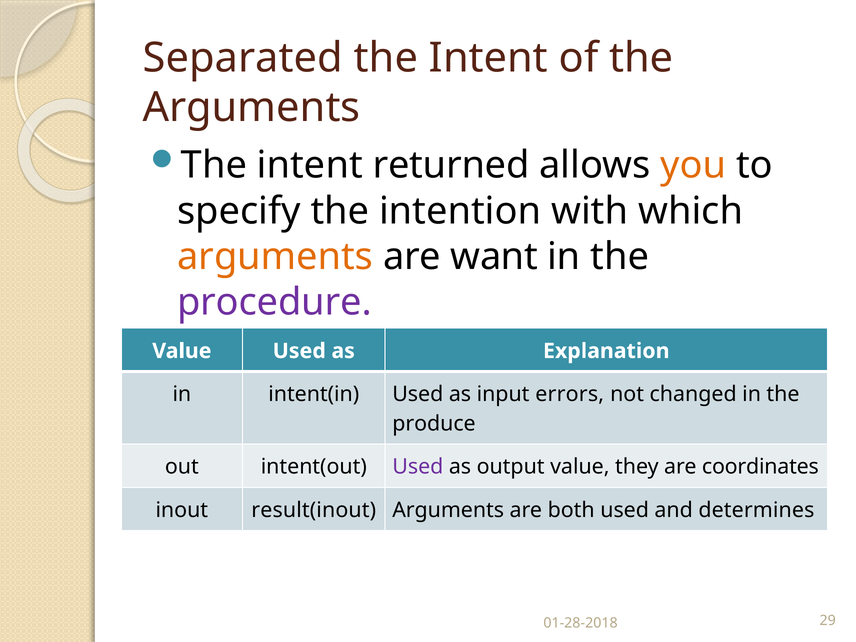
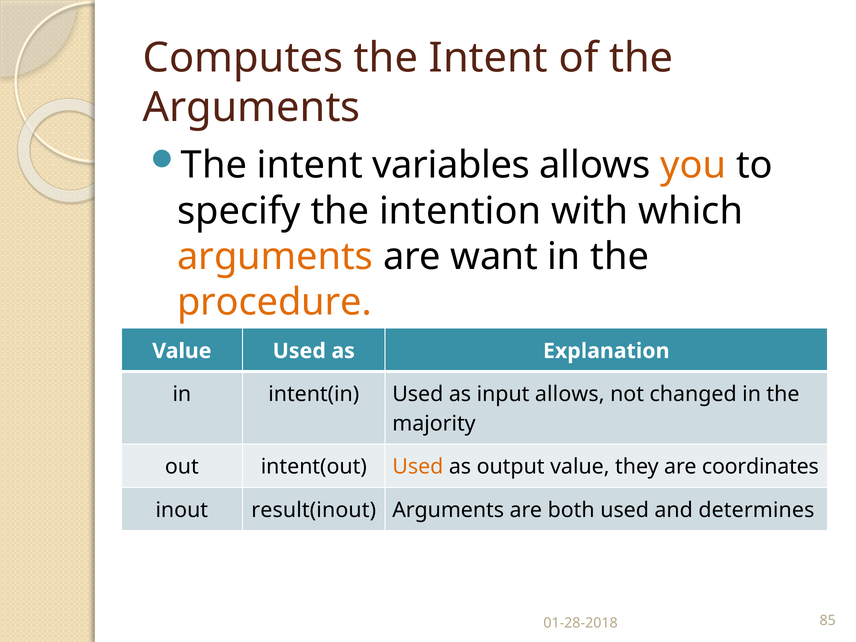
Separated: Separated -> Computes (243, 58)
returned: returned -> variables (451, 165)
procedure colour: purple -> orange (274, 302)
input errors: errors -> allows (570, 394)
produce: produce -> majority (434, 423)
Used colour: purple -> orange (418, 467)
29: 29 -> 85 (828, 621)
